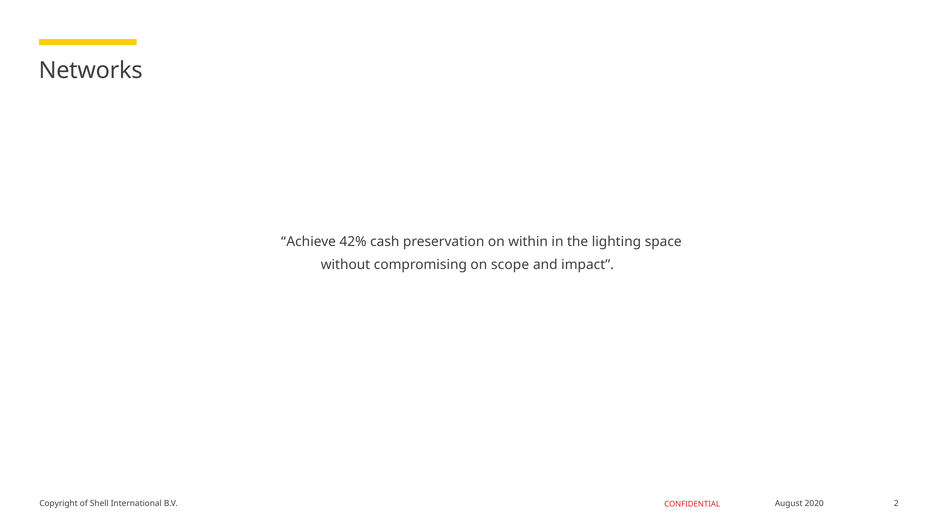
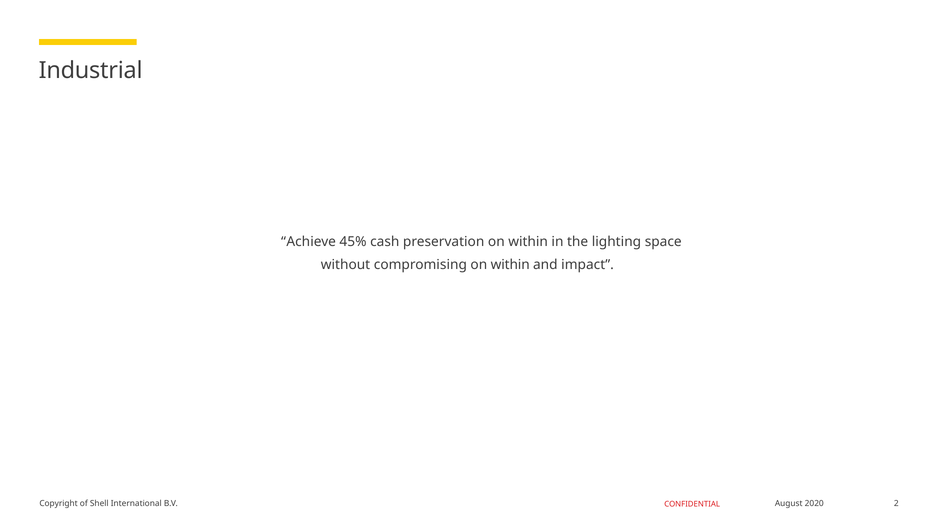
Networks: Networks -> Industrial (91, 71)
42%: 42% -> 45% (353, 242)
compromising on scope: scope -> within (510, 265)
